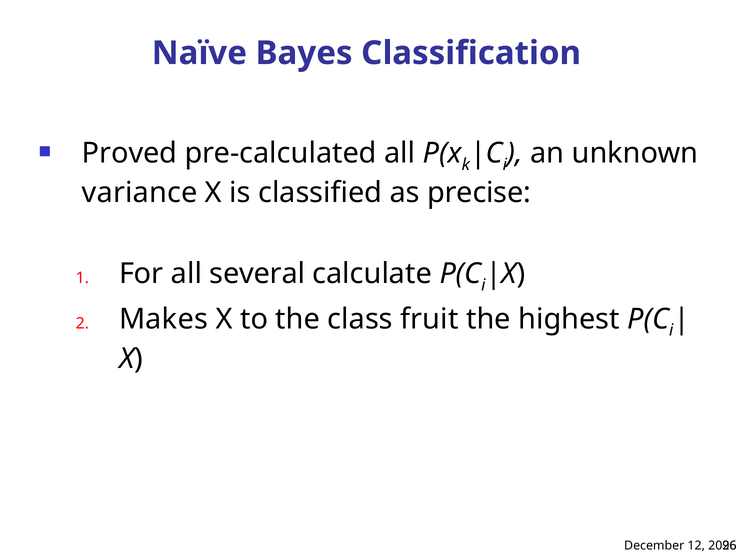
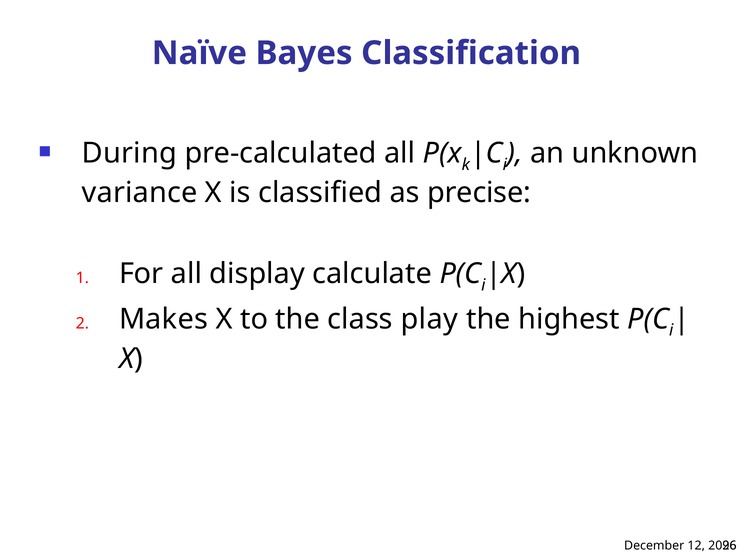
Proved: Proved -> During (129, 153)
several: several -> display (257, 274)
fruit: fruit -> play (429, 319)
